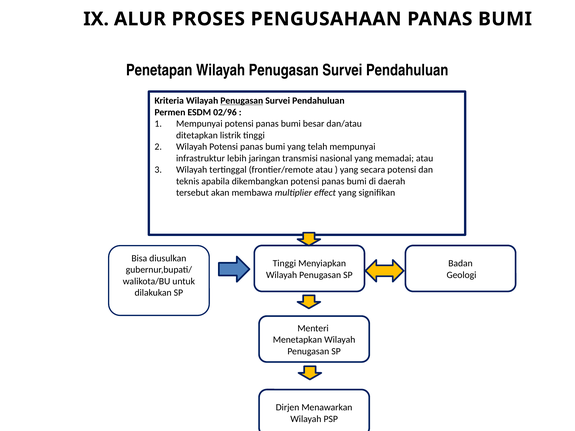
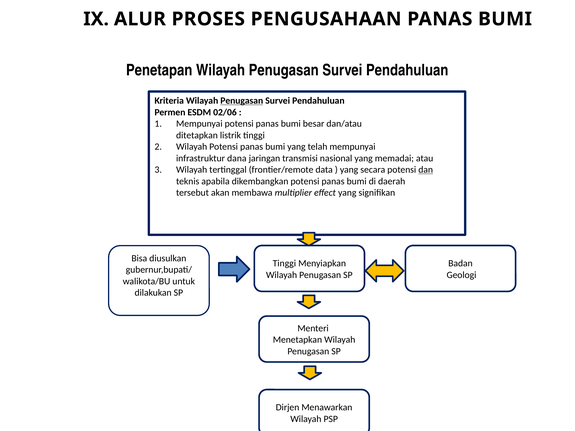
02/96: 02/96 -> 02/06 (225, 112)
lebih: lebih -> dana (237, 158)
frontier/remote atau: atau -> data (324, 170)
dan underline: none -> present (426, 170)
